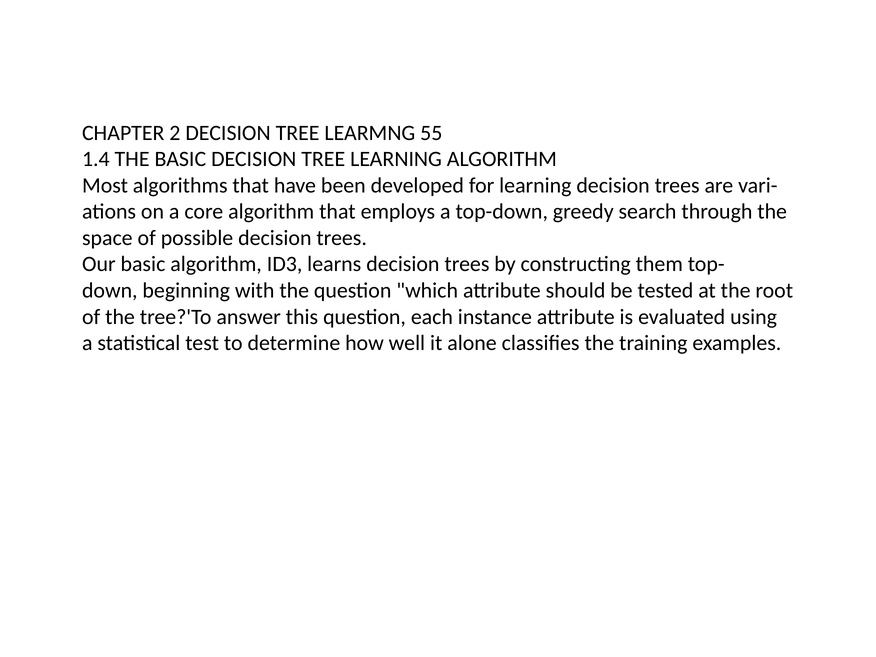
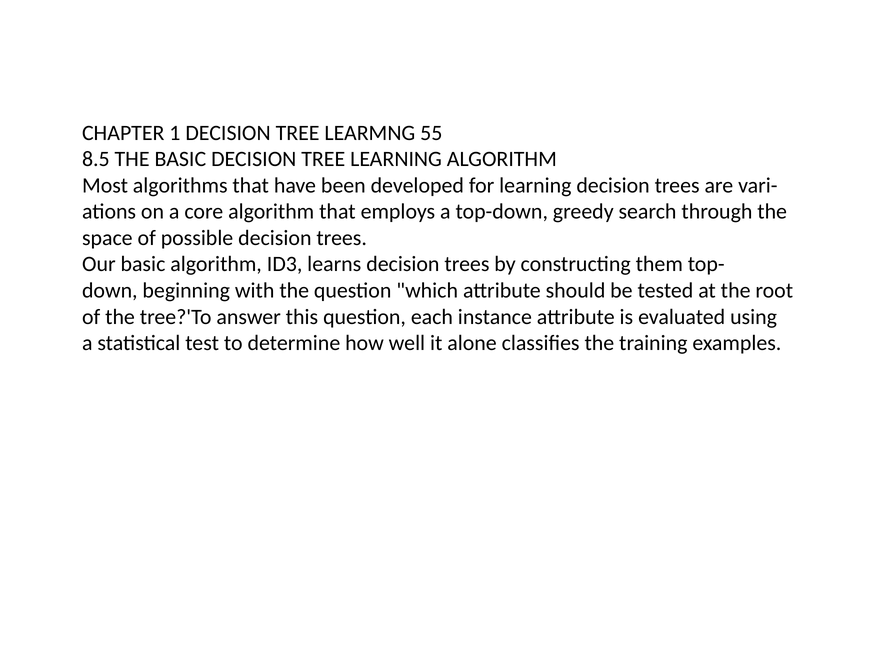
2: 2 -> 1 (175, 133)
1.4: 1.4 -> 8.5 (96, 159)
